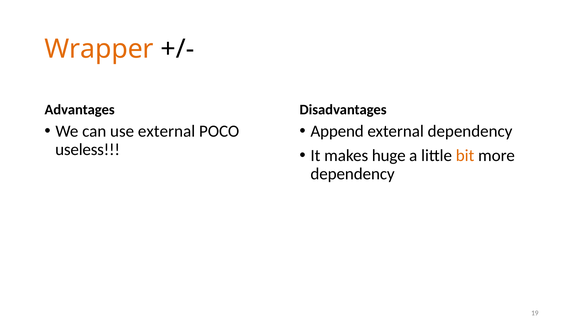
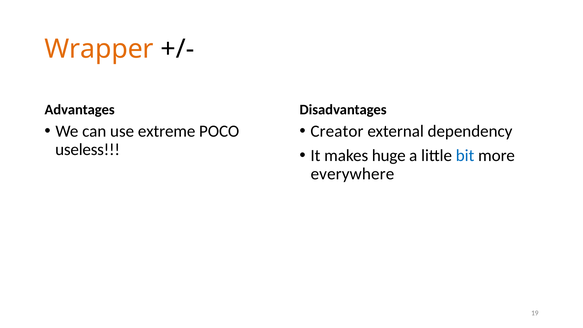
use external: external -> extreme (167, 131)
Append: Append -> Creator (337, 131)
bit colour: orange -> blue (465, 156)
dependency: dependency -> everywhere (352, 174)
